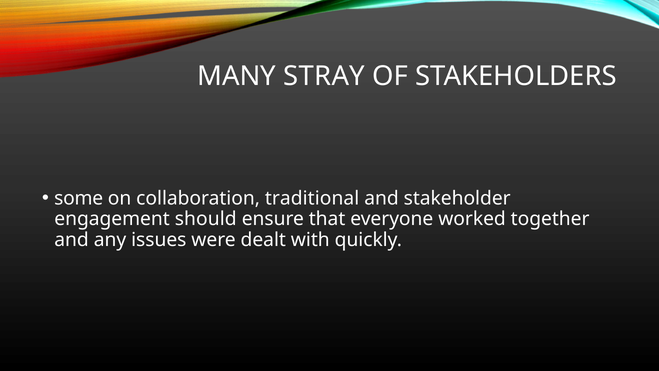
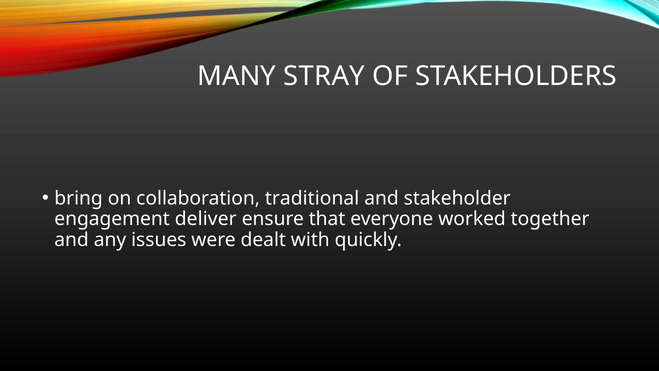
some: some -> bring (79, 198)
should: should -> deliver (206, 219)
